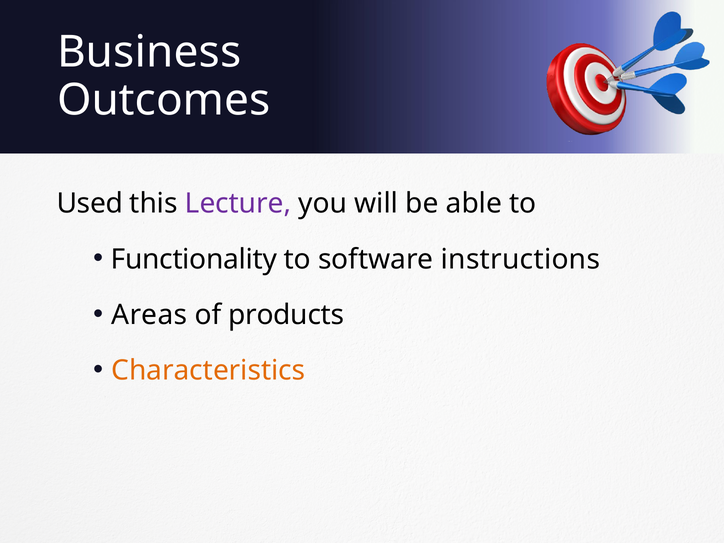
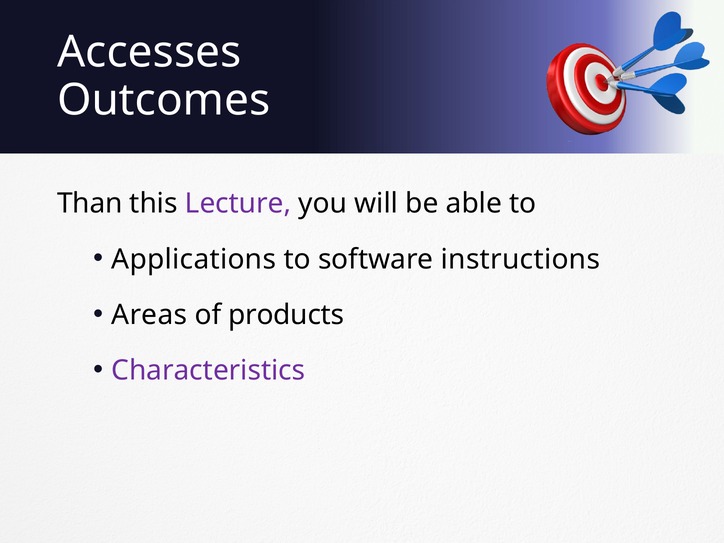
Business: Business -> Accesses (149, 52)
Used: Used -> Than (90, 203)
Functionality: Functionality -> Applications (194, 259)
Characteristics colour: orange -> purple (208, 371)
